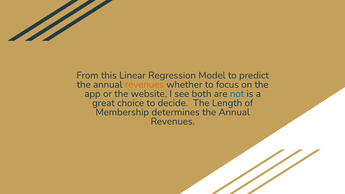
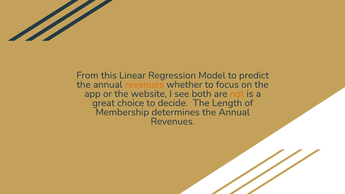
not colour: blue -> orange (237, 94)
